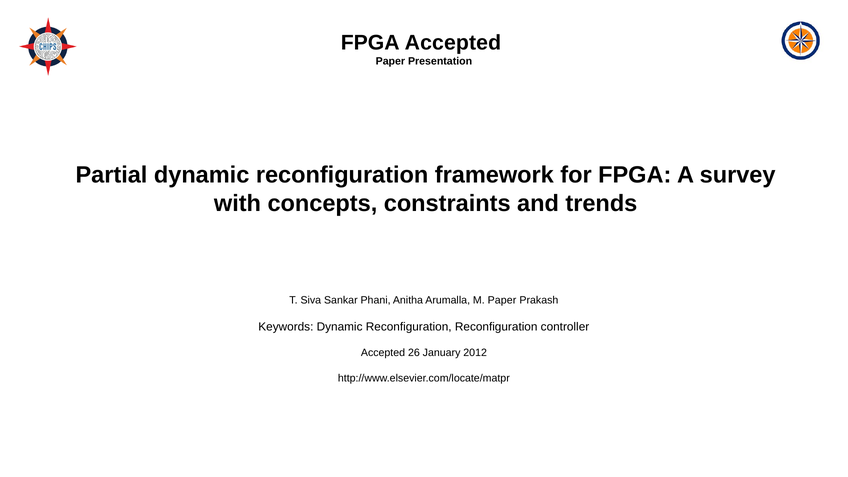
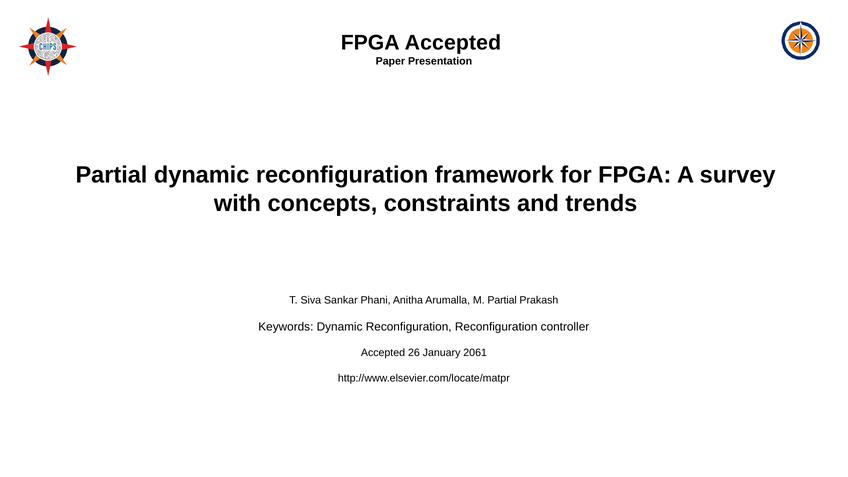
M Paper: Paper -> Partial (502, 300)
2012: 2012 -> 2061 (475, 353)
